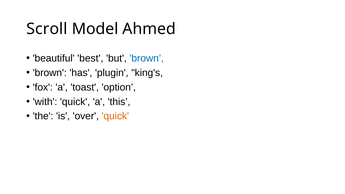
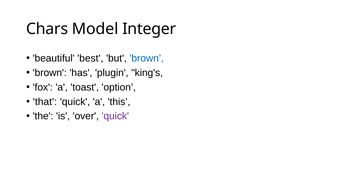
Scroll: Scroll -> Chars (47, 29)
Ahmed: Ahmed -> Integer (149, 29)
with: with -> that (45, 102)
quick colour: orange -> purple (115, 116)
